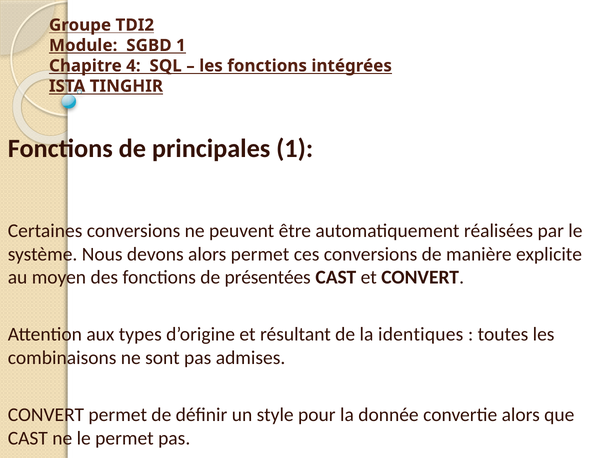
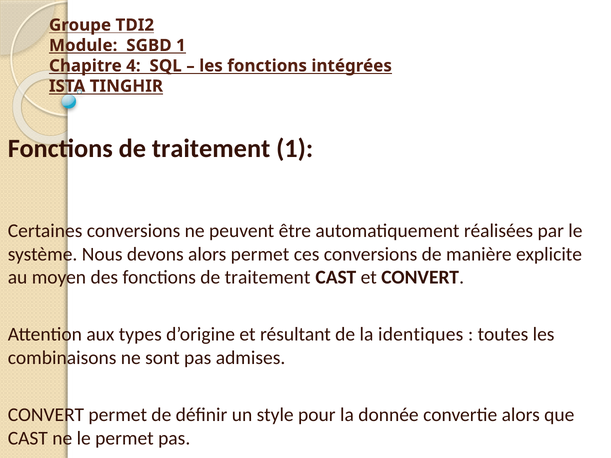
principales: principales -> traitement (211, 149)
des fonctions de présentées: présentées -> traitement (268, 278)
